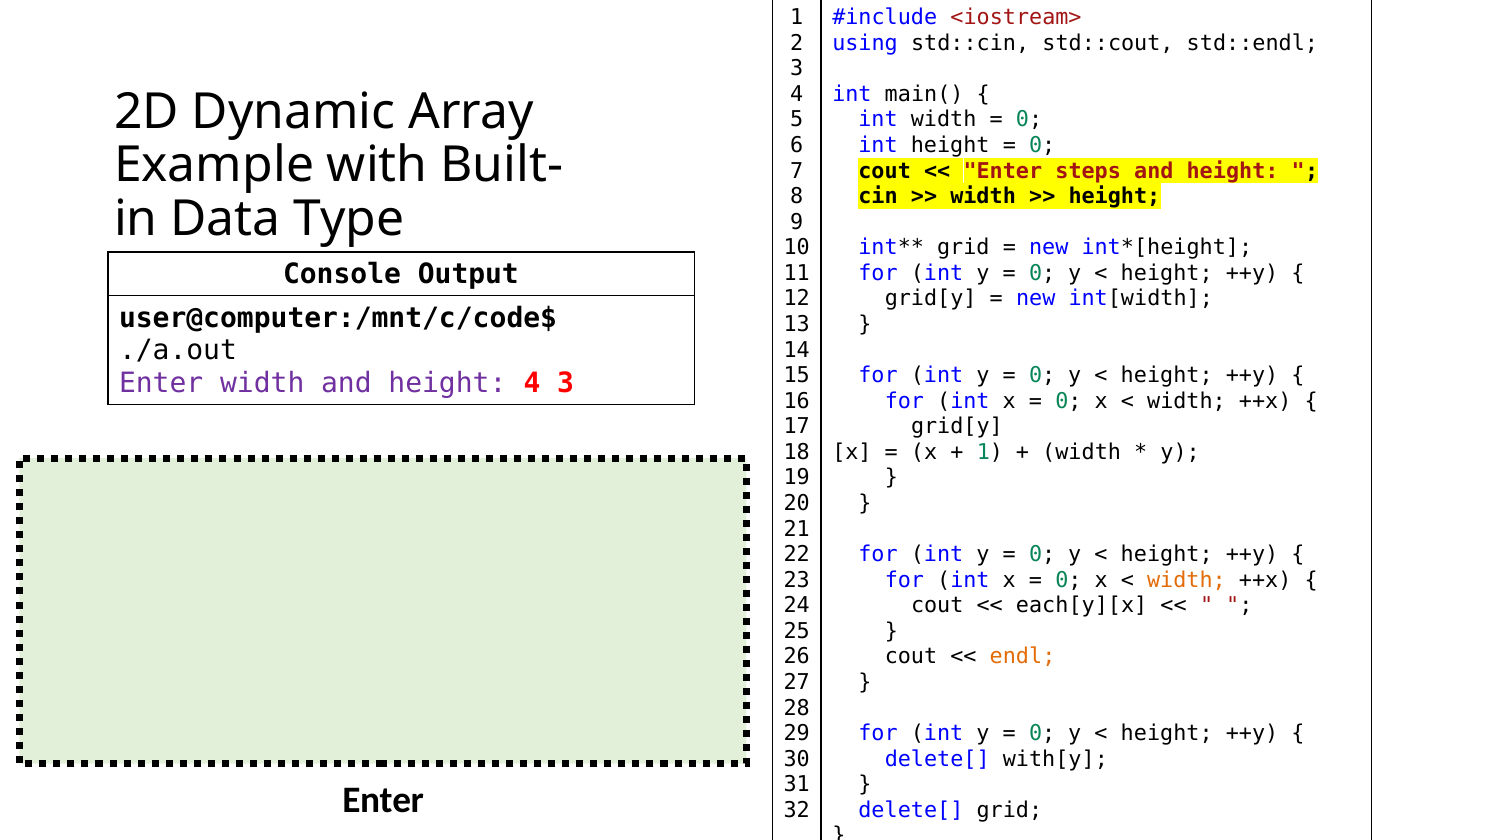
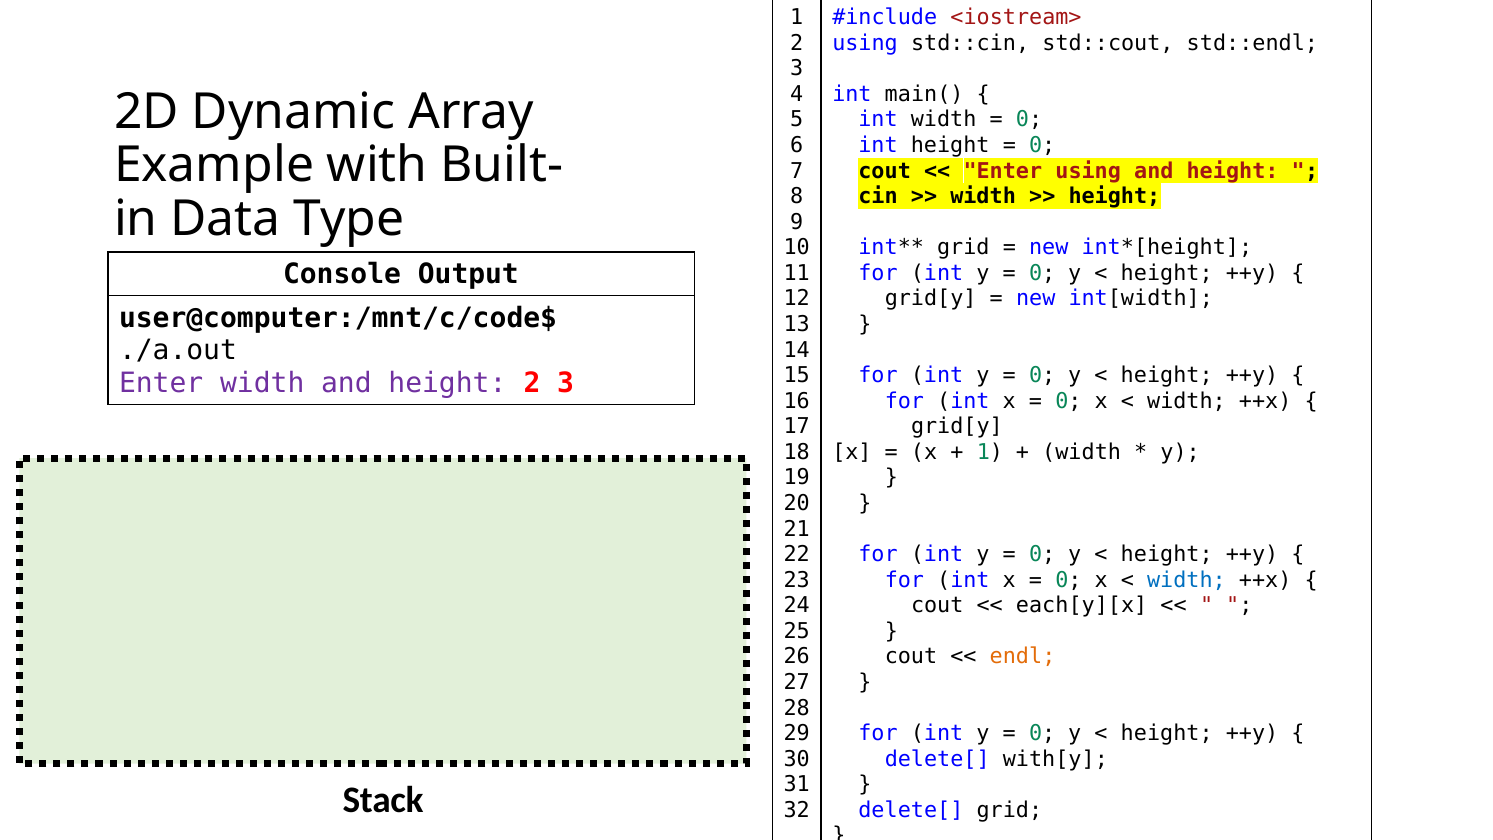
Enter steps: steps -> using (1088, 171)
height 4: 4 -> 2 (532, 383)
width colour: orange -> blue (1186, 580)
Enter: Enter -> Stack (383, 800)
